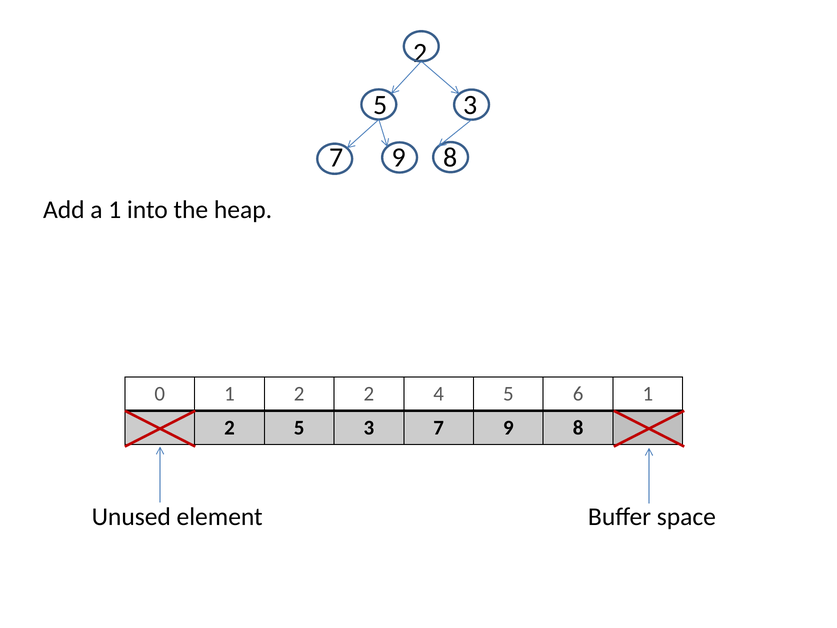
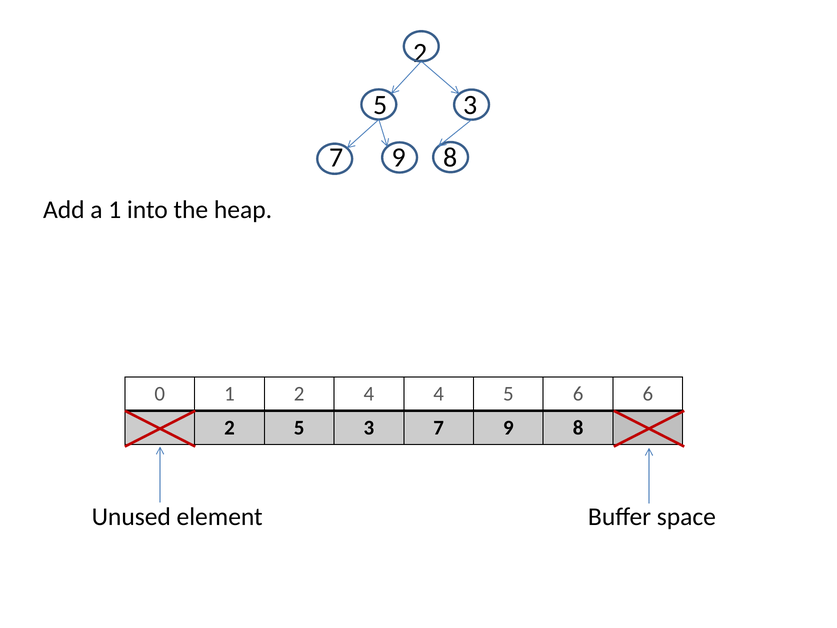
2 2: 2 -> 4 (369, 394)
6 1: 1 -> 6 (648, 394)
